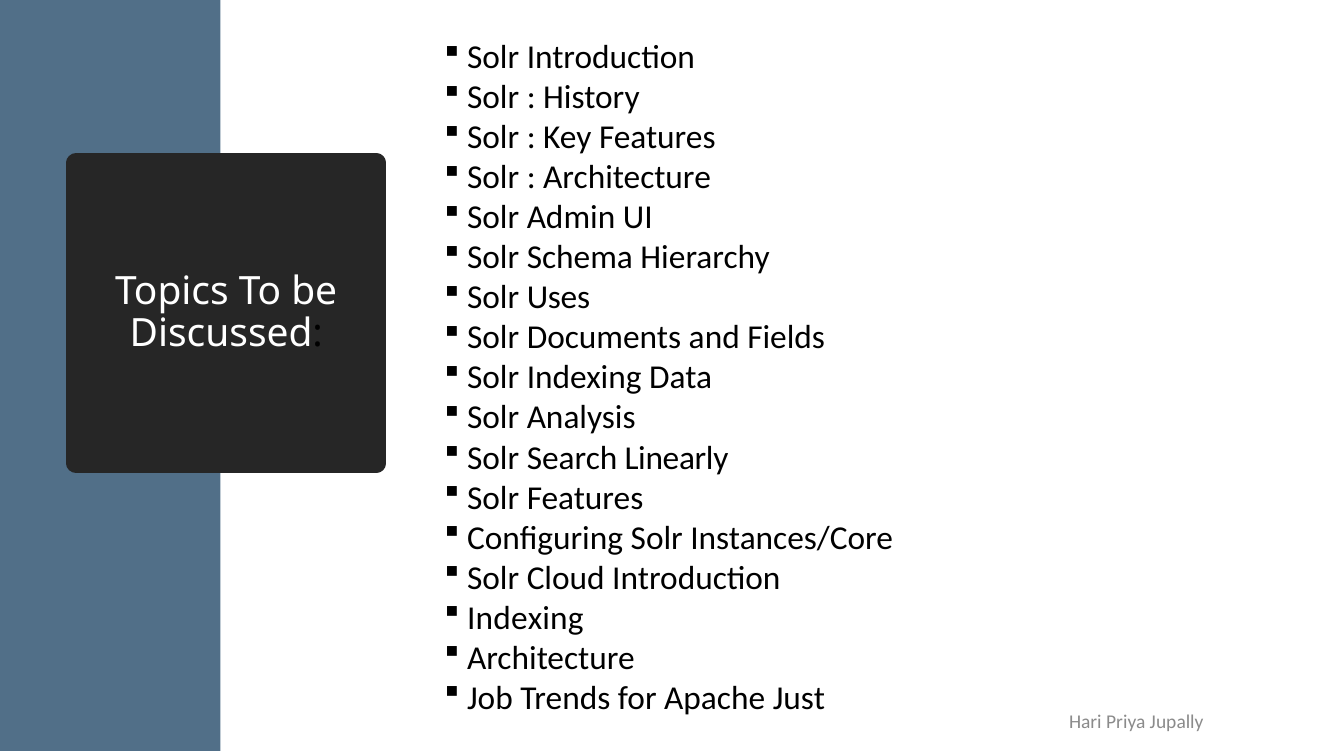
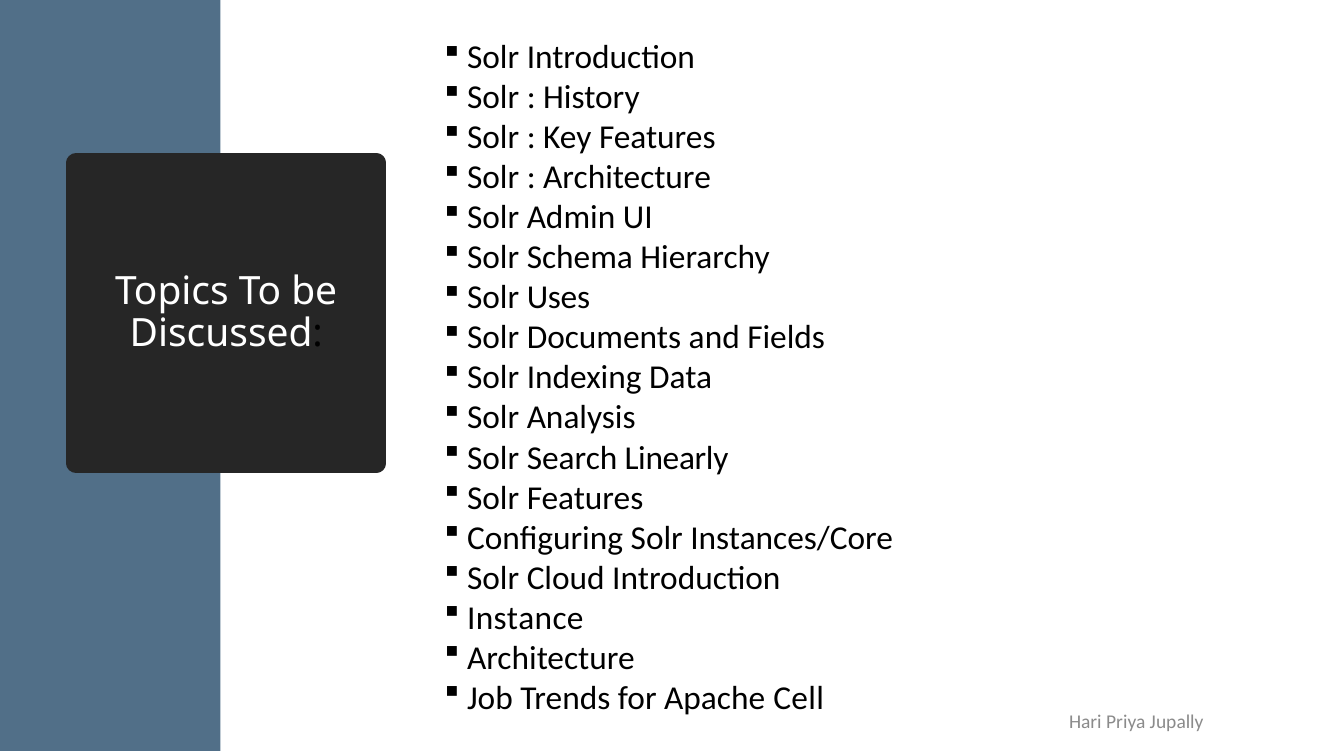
Indexing: Indexing -> Instance (525, 618)
Just: Just -> Cell (799, 698)
